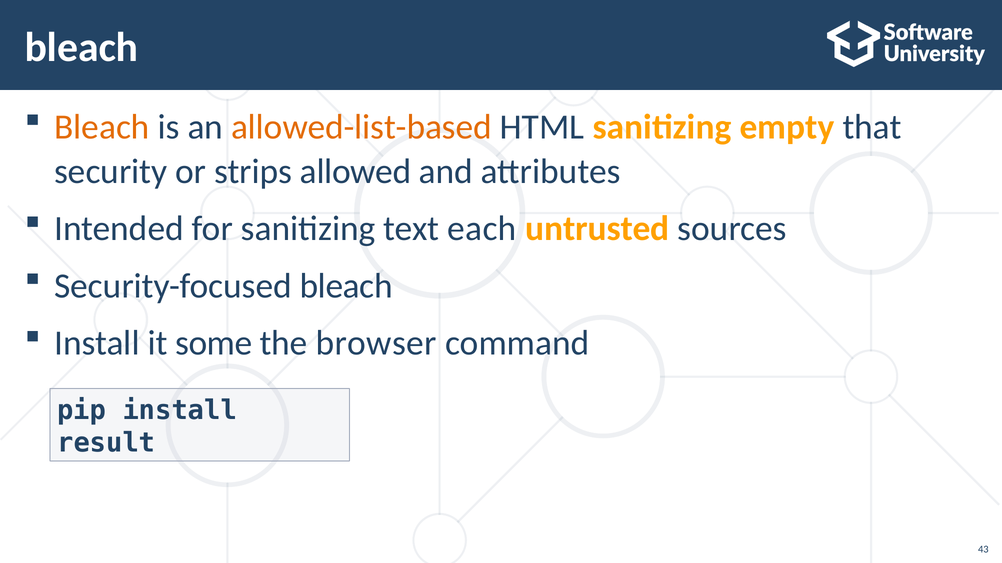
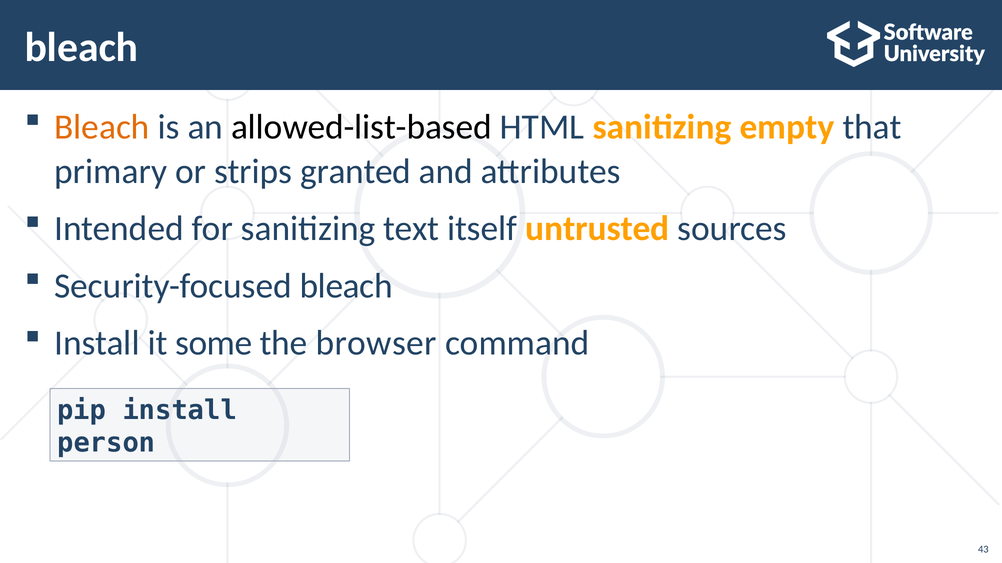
allowed-list-based colour: orange -> black (361, 127)
security: security -> primary (111, 172)
allowed: allowed -> granted (356, 172)
each: each -> itself (482, 229)
result: result -> person (106, 443)
